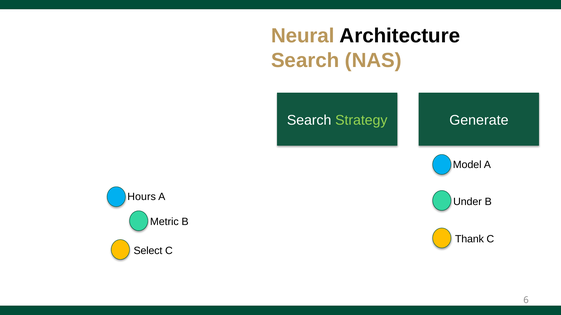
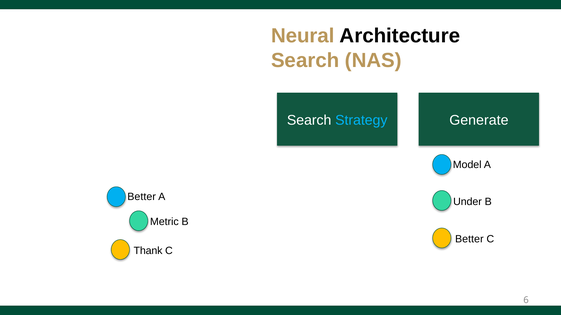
Strategy colour: light green -> light blue (361, 120)
Hours: Hours -> Better (142, 197)
Thank: Thank -> Better (469, 240)
Select: Select -> Thank (148, 251)
